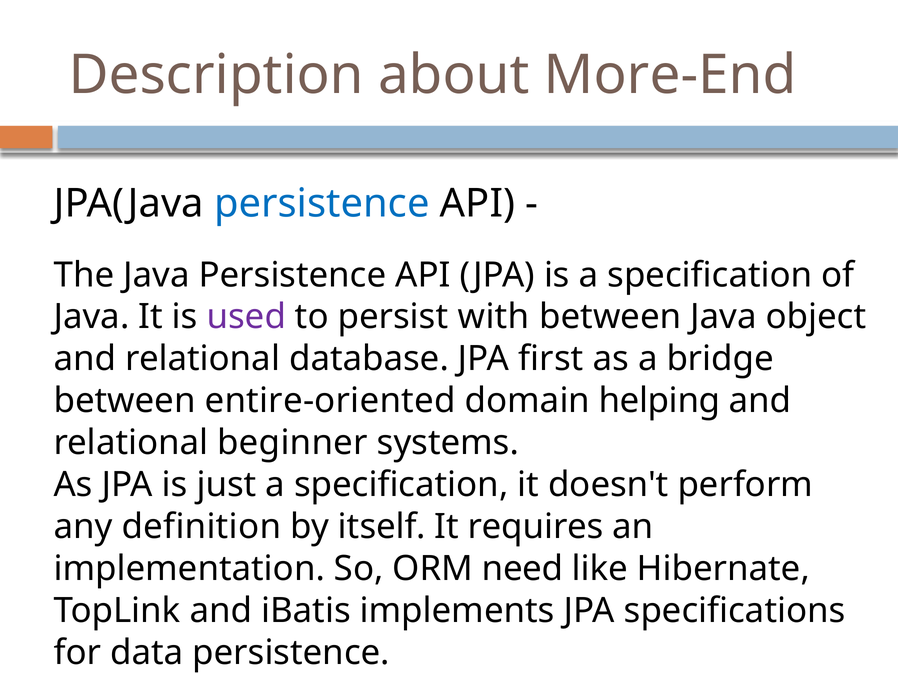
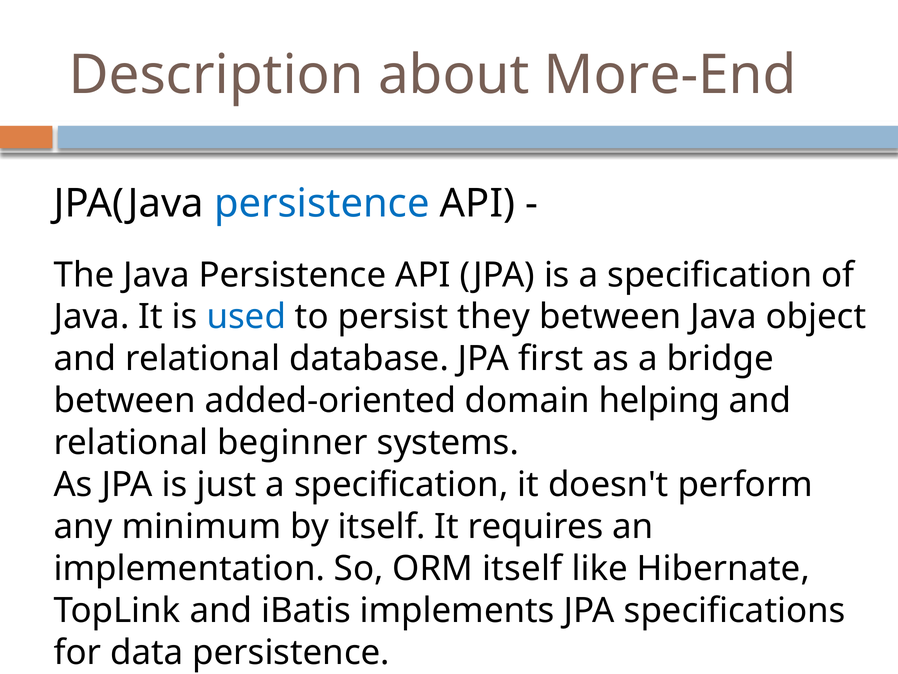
used colour: purple -> blue (246, 317)
with: with -> they (494, 317)
entire-oriented: entire-oriented -> added-oriented (330, 401)
definition: definition -> minimum (201, 526)
ORM need: need -> itself (522, 568)
